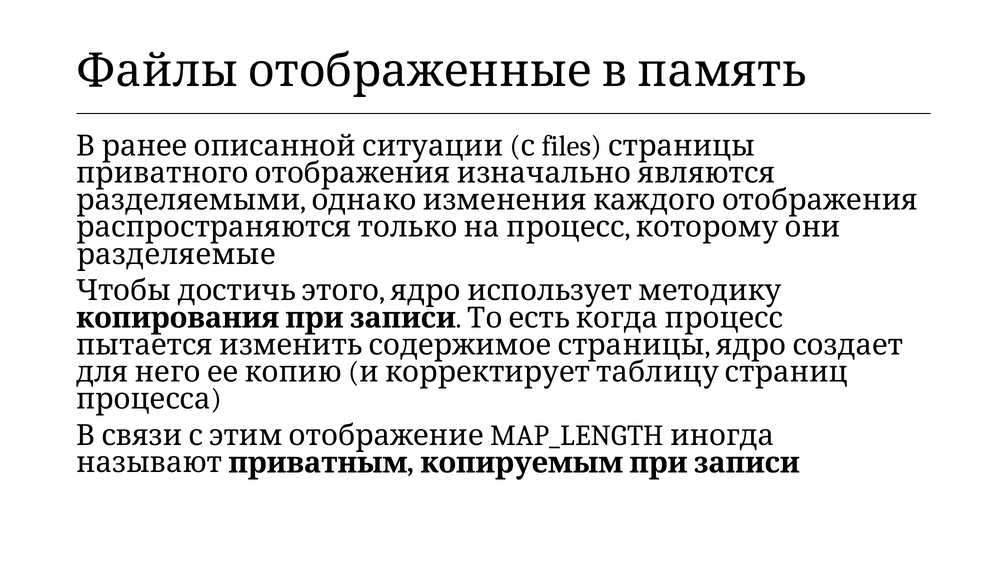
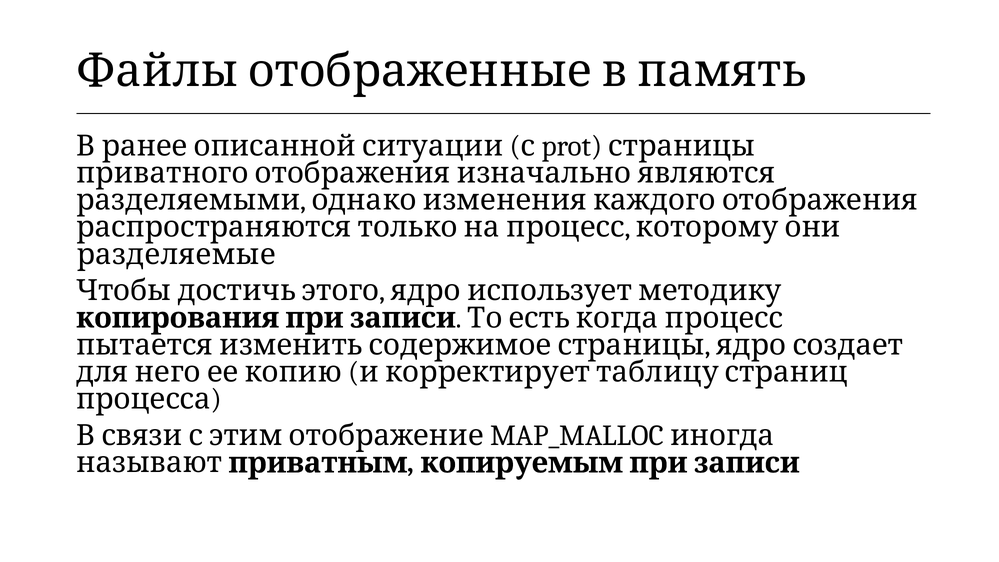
files: files -> prot (572, 146)
MAP_LENGTH: MAP_LENGTH -> MAP_MALLOC (577, 436)
